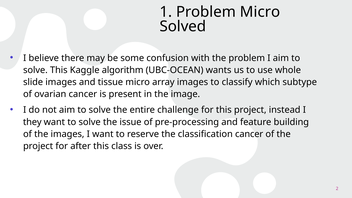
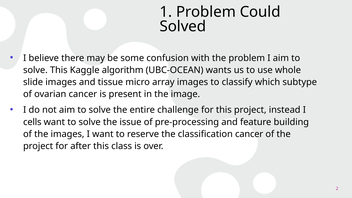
Problem Micro: Micro -> Could (260, 12)
they: they -> cells (32, 122)
